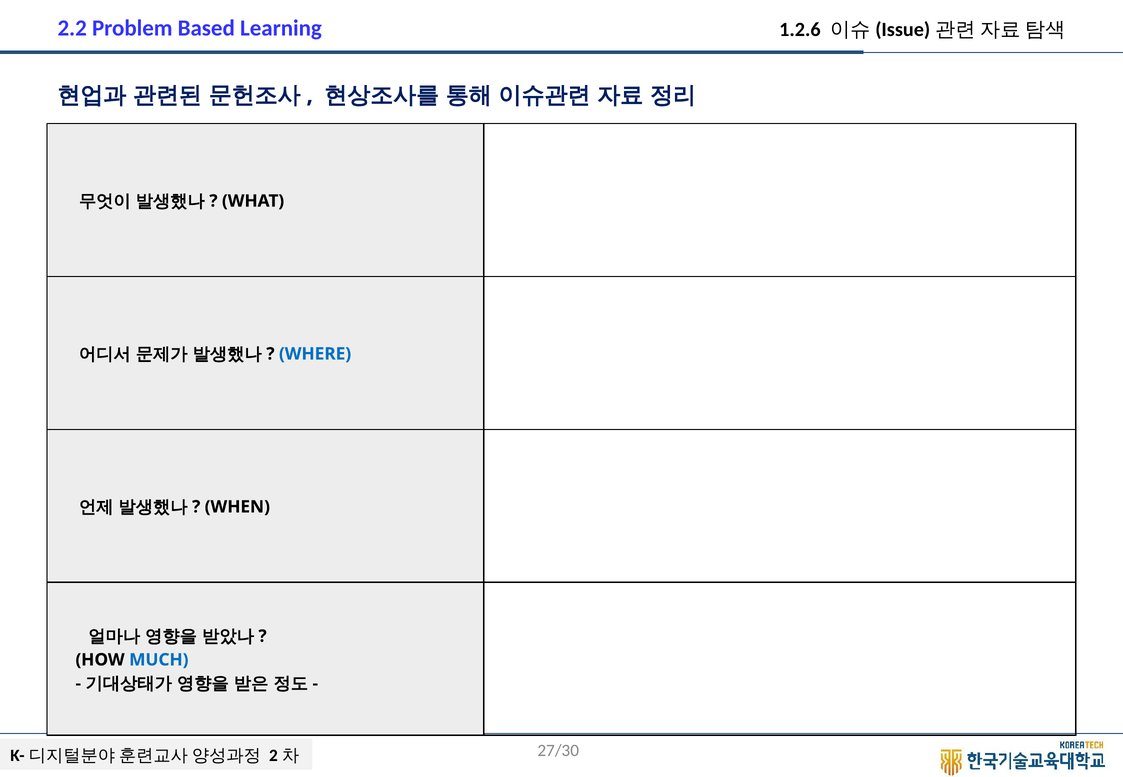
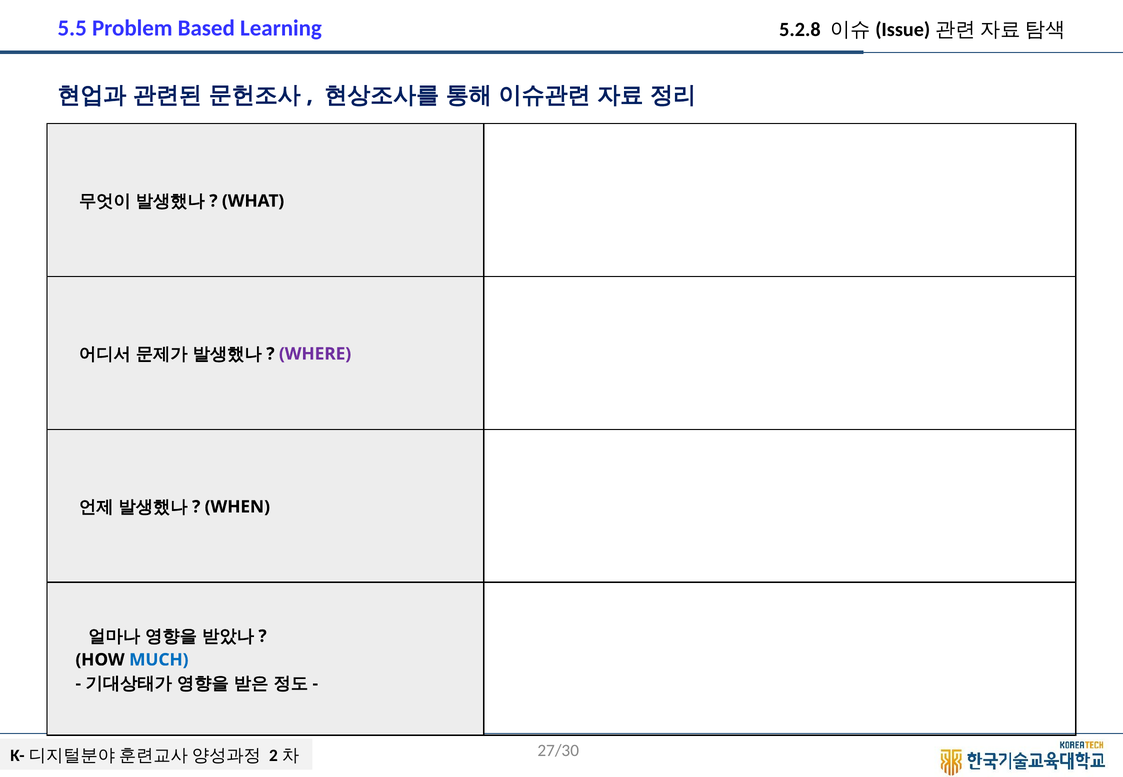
2.2: 2.2 -> 5.5 (72, 28)
1.2.6: 1.2.6 -> 5.2.8 (800, 30)
WHERE colour: blue -> purple (315, 354)
